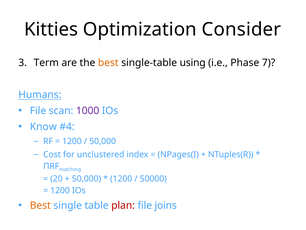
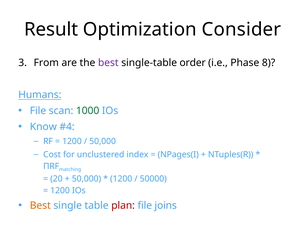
Kitties: Kitties -> Result (51, 29)
Term: Term -> From (46, 63)
best colour: orange -> purple (108, 63)
using: using -> order (193, 63)
7: 7 -> 8 (269, 63)
1000 colour: purple -> green (88, 111)
